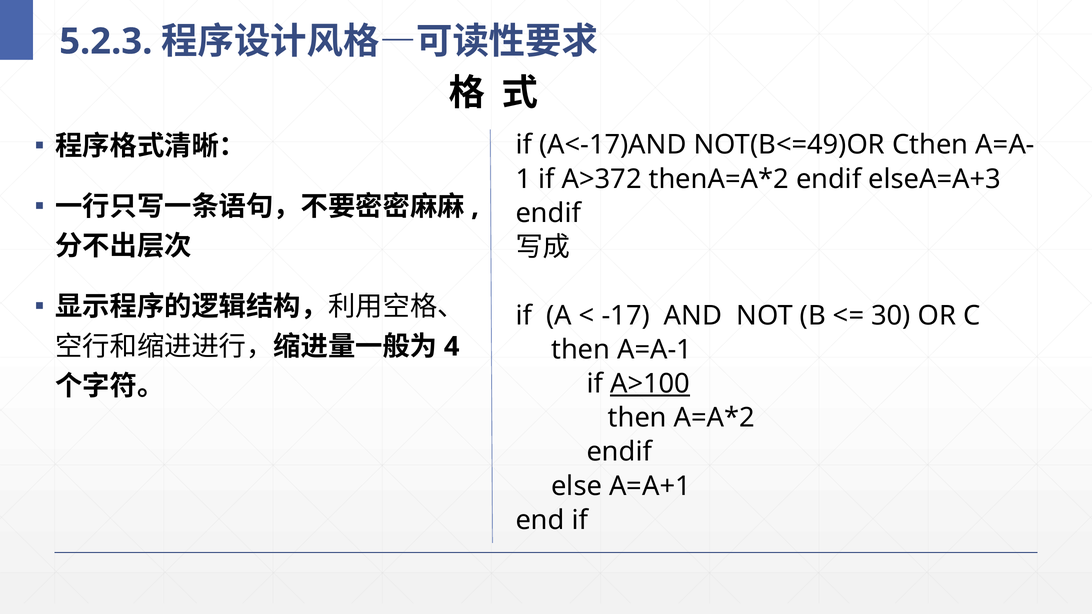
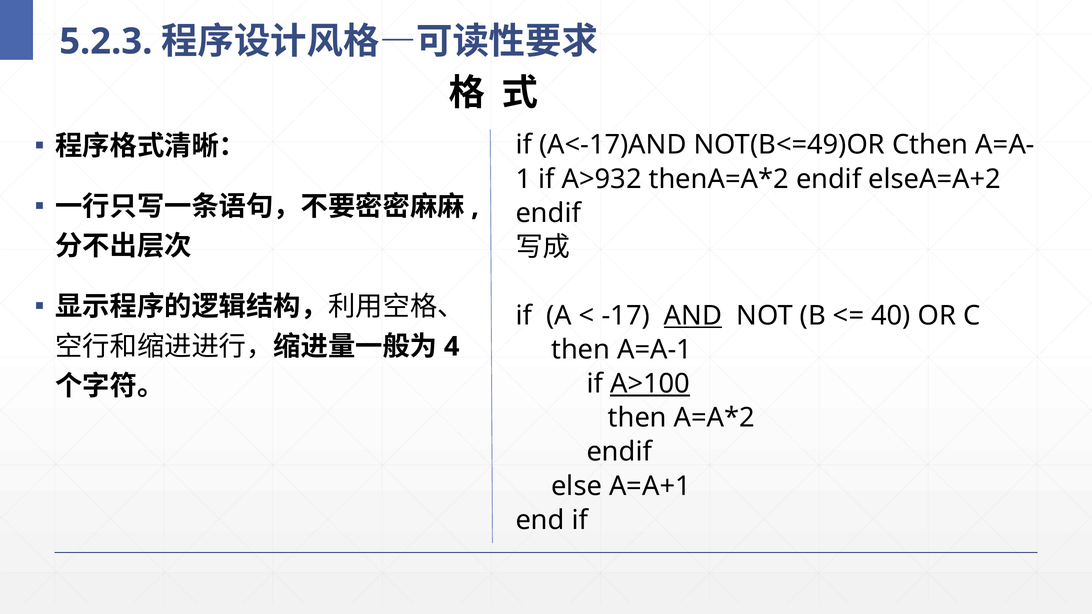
A>372: A>372 -> A>932 (602, 179)
elseA=A+3: elseA=A+3 -> elseA=A+2 (935, 179)
AND underline: none -> present (693, 316)
30: 30 -> 40 (891, 316)
